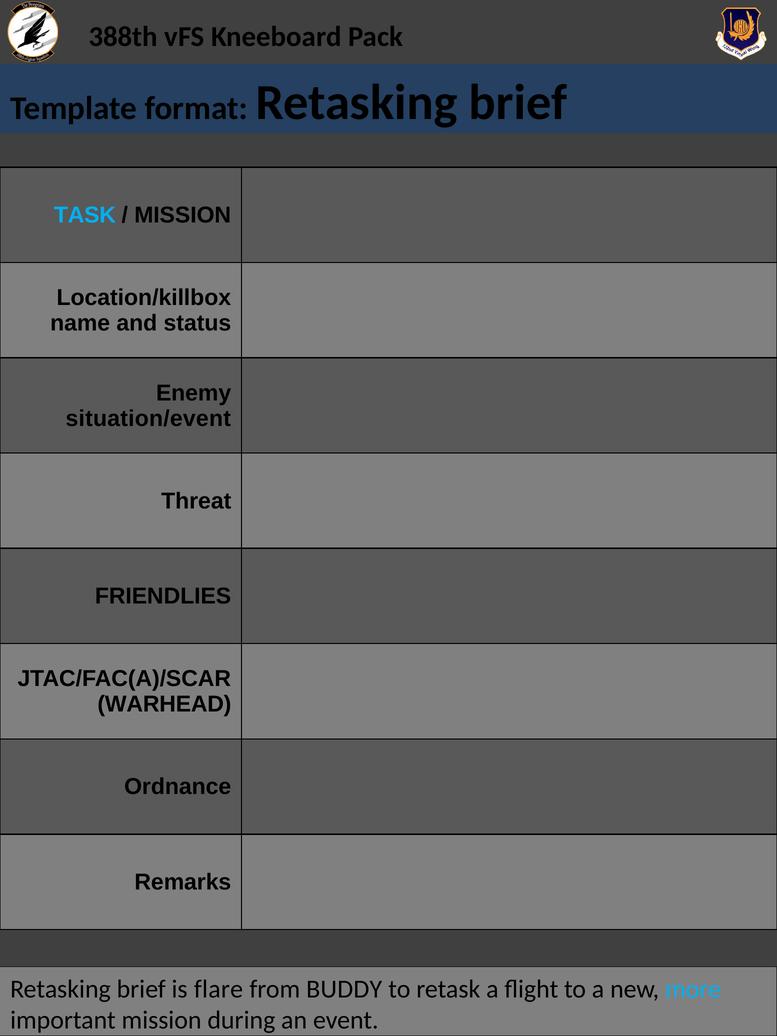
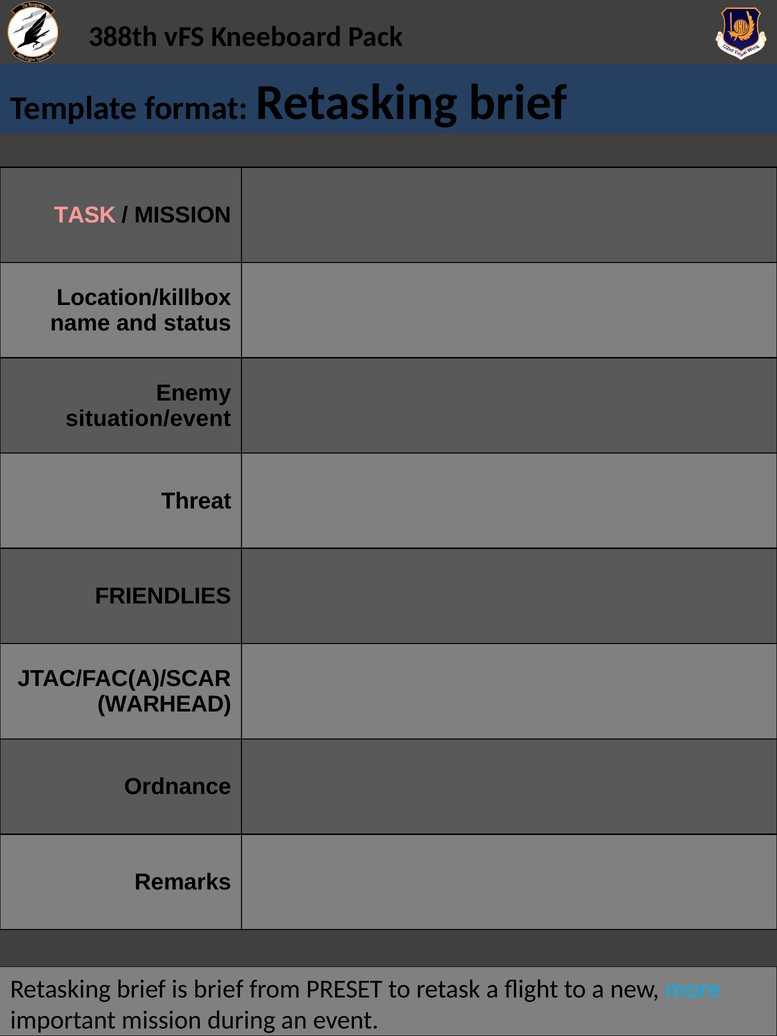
TASK colour: light blue -> pink (85, 215)
is flare: flare -> brief (219, 989)
BUDDY: BUDDY -> PRESET (344, 989)
